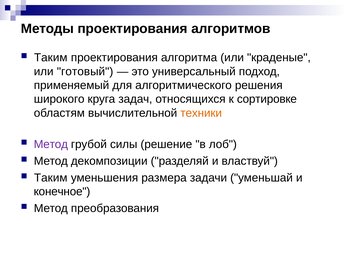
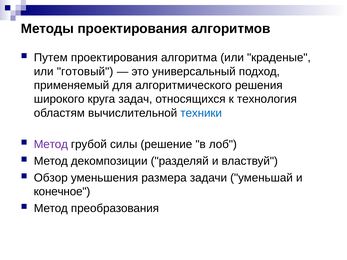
Таким: Таким -> Путем (51, 58)
сортировке: сортировке -> технология (267, 99)
техники colour: orange -> blue (201, 113)
Таким: Таким -> Обзор (51, 178)
